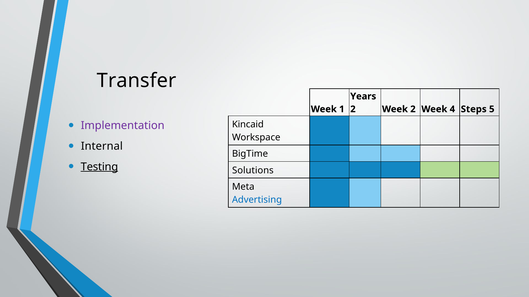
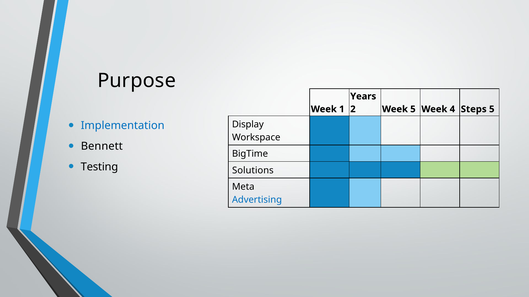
Transfer: Transfer -> Purpose (137, 81)
Week 2: 2 -> 5 (413, 109)
Implementation colour: purple -> blue (123, 126)
Kincaid: Kincaid -> Display (248, 125)
Internal: Internal -> Bennett (102, 146)
Testing underline: present -> none (99, 167)
